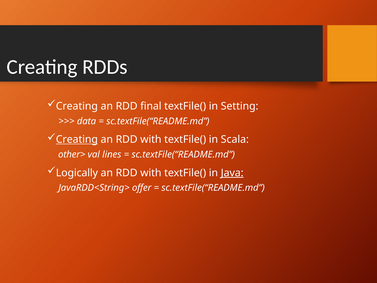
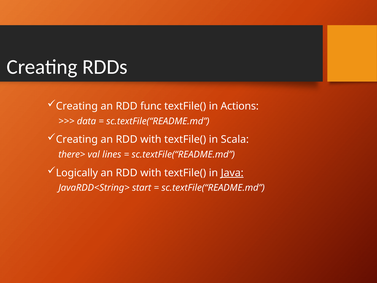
final: final -> func (151, 106)
Setting: Setting -> Actions (240, 106)
Creating underline: present -> none (77, 139)
other>: other> -> there> (72, 154)
offer: offer -> start (142, 188)
